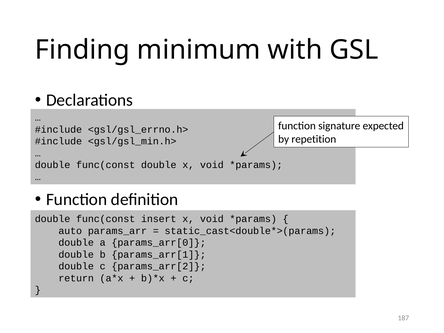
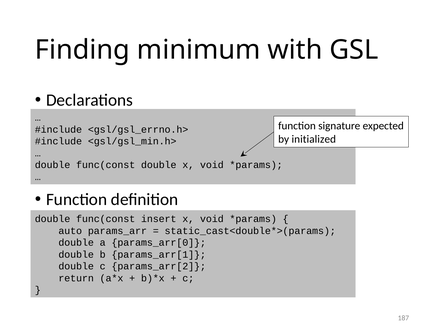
repetition: repetition -> initialized (314, 139)
